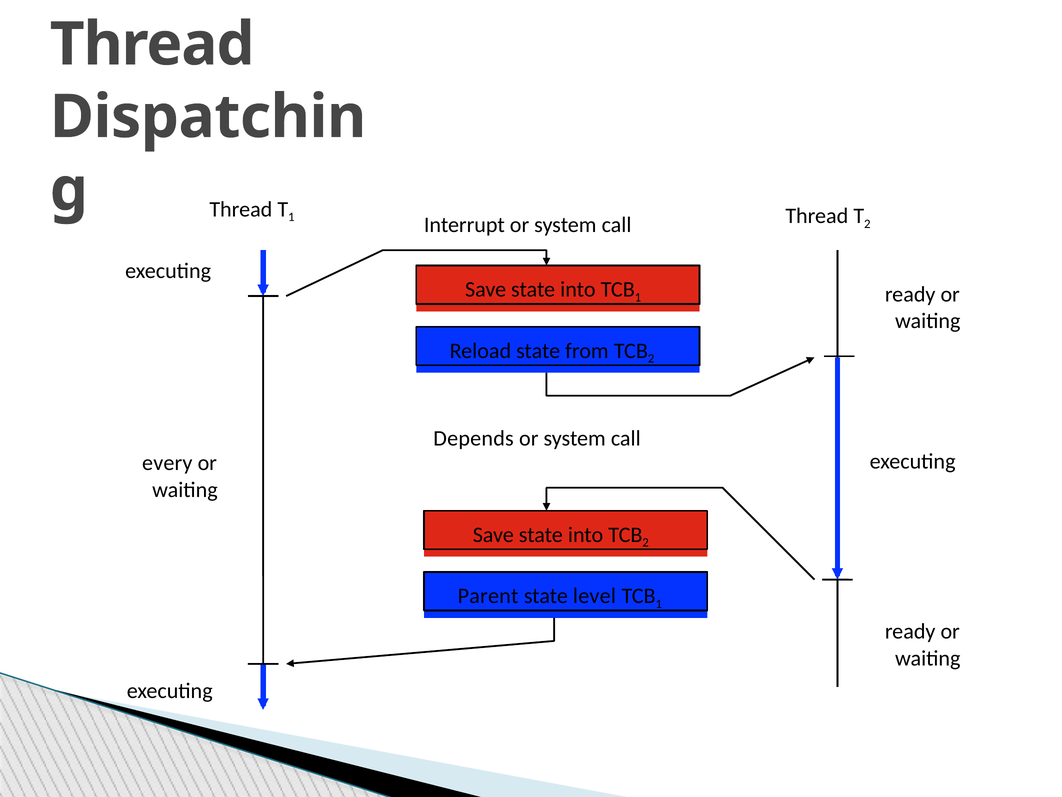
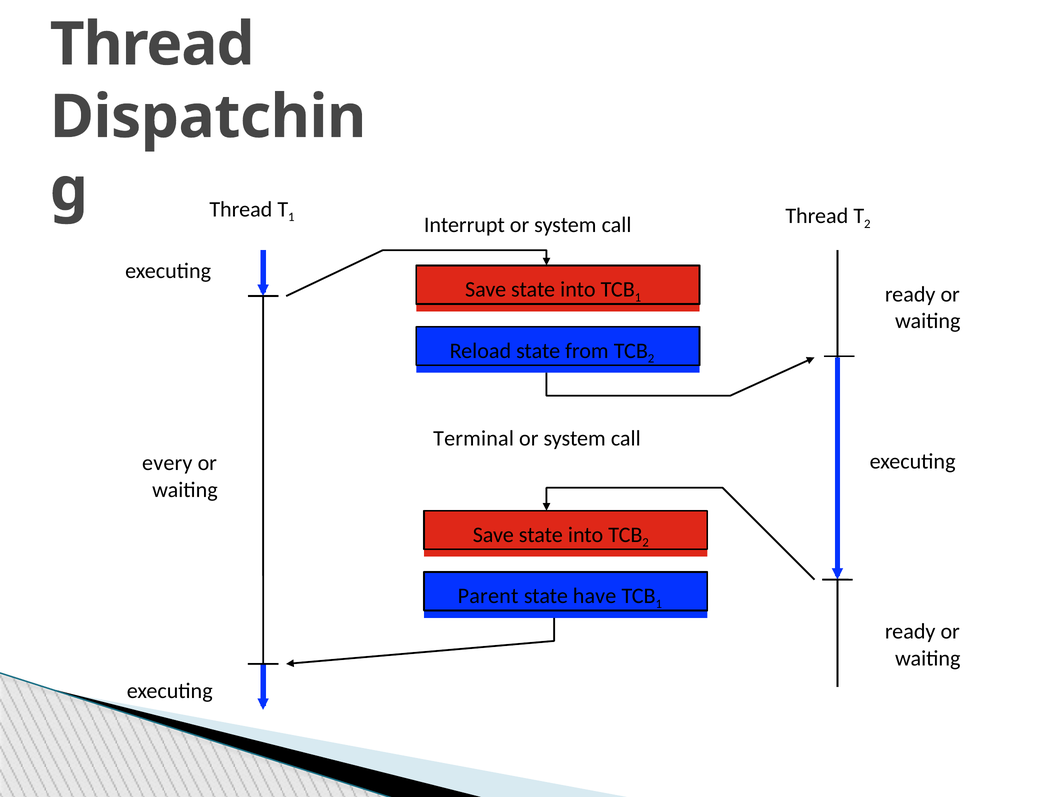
Depends: Depends -> Terminal (474, 438)
level: level -> have (595, 596)
